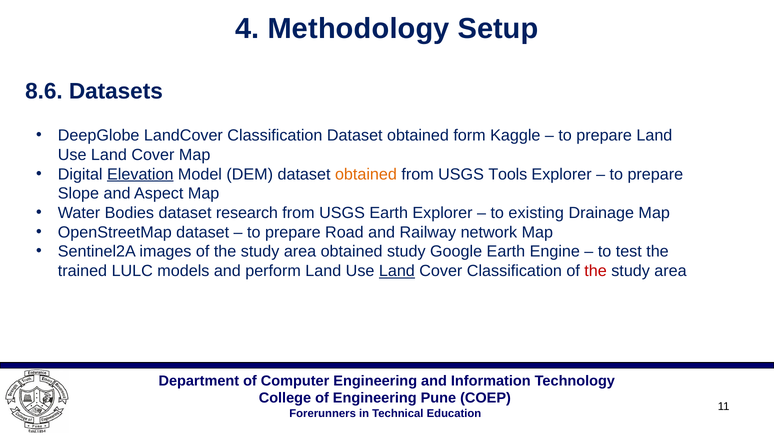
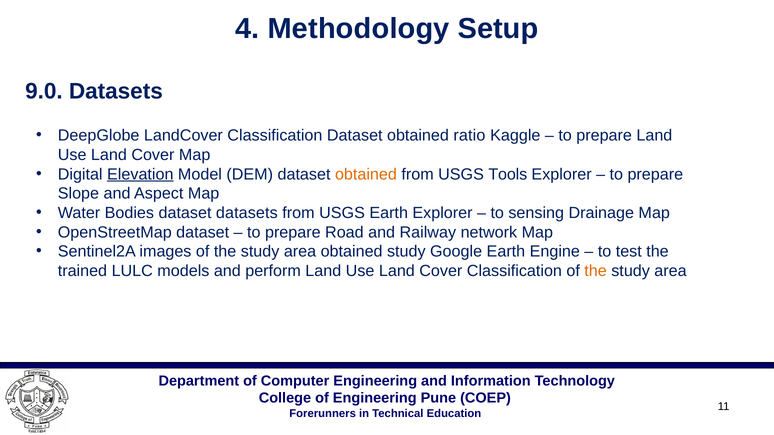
8.6: 8.6 -> 9.0 (44, 91)
form: form -> ratio (469, 136)
dataset research: research -> datasets (247, 213)
existing: existing -> sensing (536, 213)
Land underline: present -> none (397, 271)
the colour: red -> orange (596, 271)
